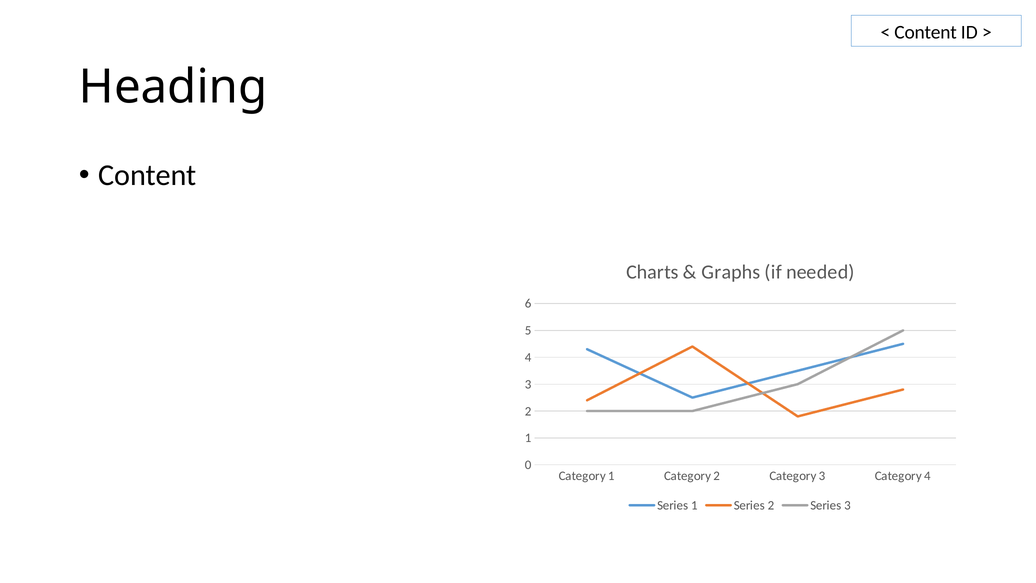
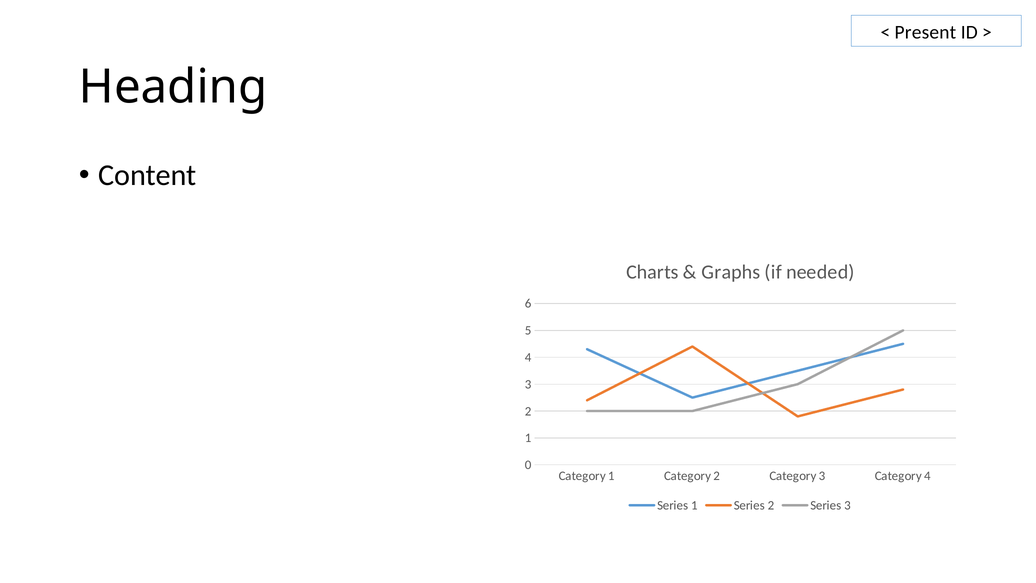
Content: Content -> Present (925, 32)
